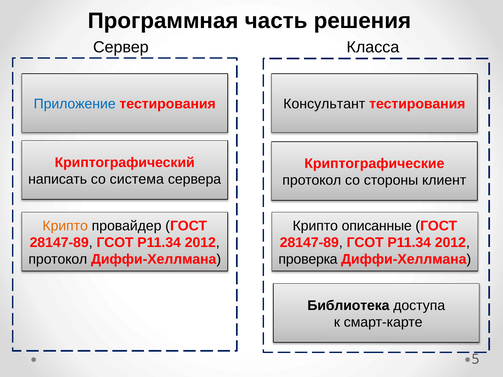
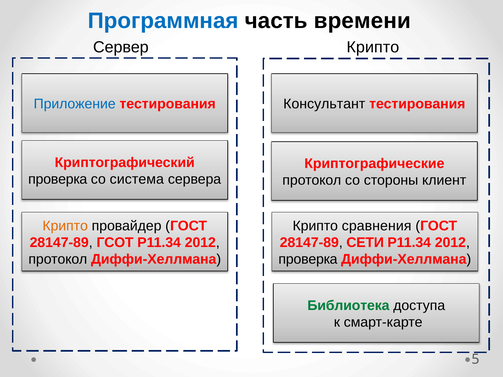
Программная colour: black -> blue (163, 21)
решения: решения -> времени (362, 21)
Сервер Класса: Класса -> Крипто (373, 47)
написать: написать -> проверка (58, 179)
описанные: описанные -> сравнения (377, 226)
ГСОТ: ГСОТ -> СЕТИ (365, 243)
Библиотека colour: black -> green (348, 306)
